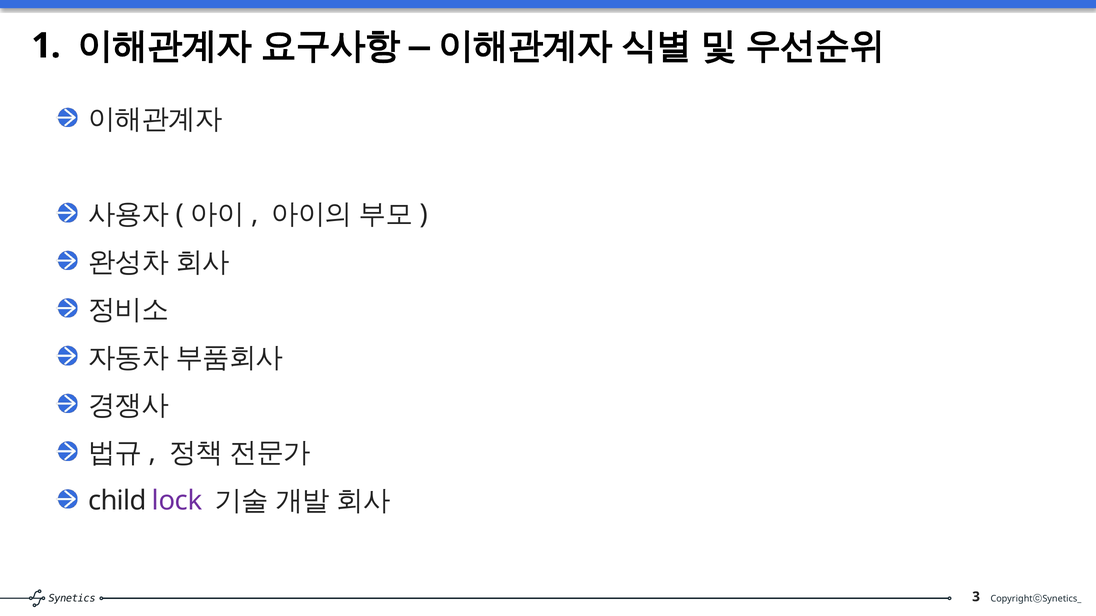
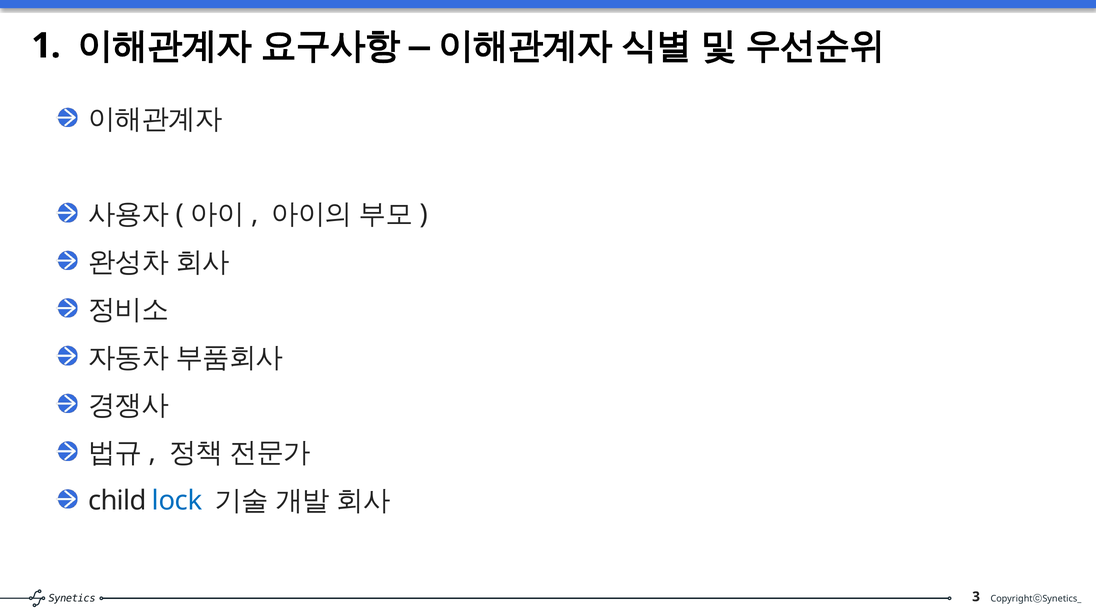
lock colour: purple -> blue (177, 501)
